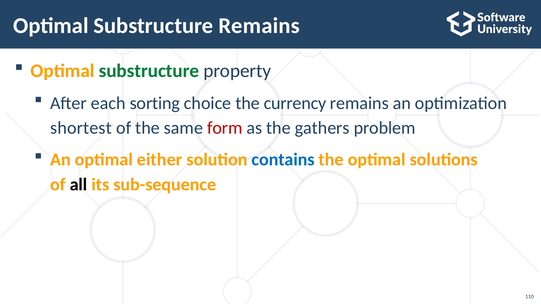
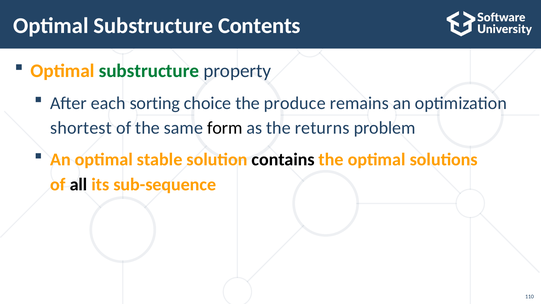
Substructure Remains: Remains -> Contents (259, 26)
currency: currency -> produce (295, 103)
form colour: red -> black (225, 128)
gathers: gathers -> returns (322, 128)
either: either -> stable (160, 160)
contains colour: blue -> black (283, 160)
